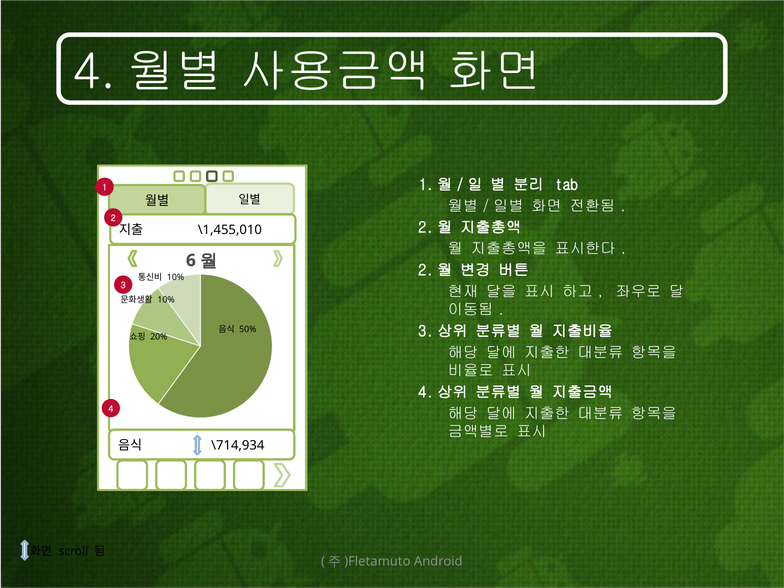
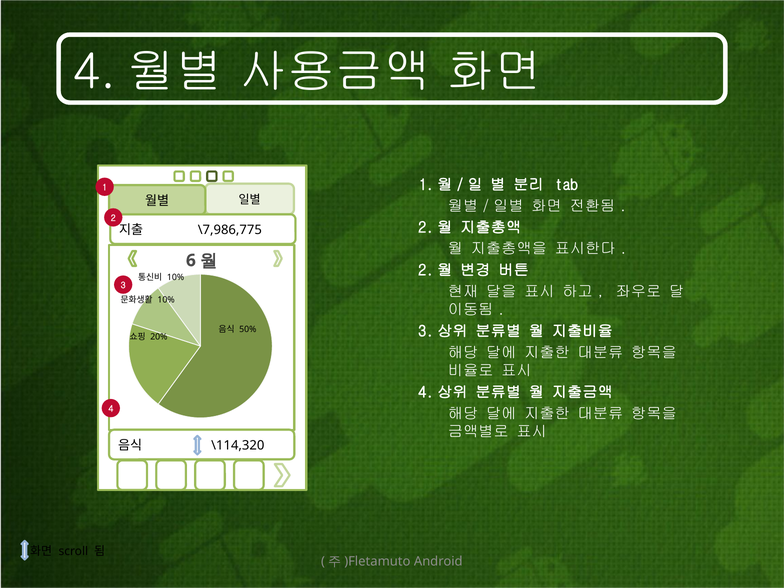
\1,455,010: \1,455,010 -> \7,986,775 (230, 230)
\714,934: \714,934 -> \114,320 (238, 445)
